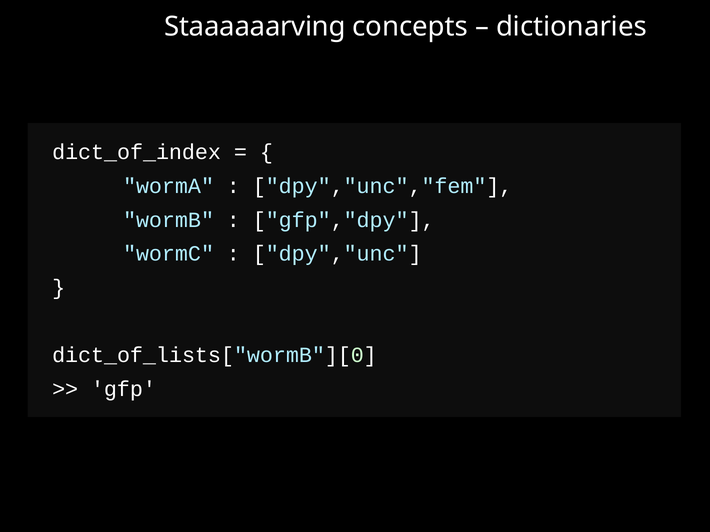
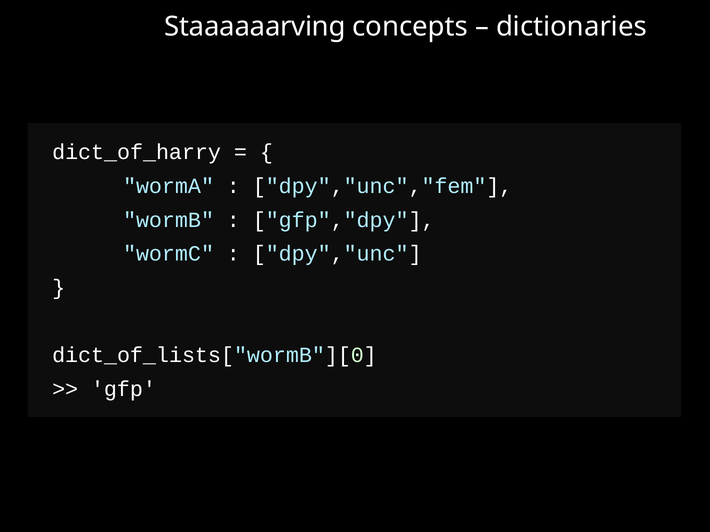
dict_of_index: dict_of_index -> dict_of_harry (137, 152)
